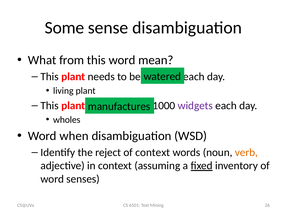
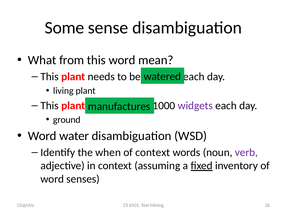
wholes: wholes -> ground (67, 120)
when: when -> water (74, 136)
reject: reject -> when (108, 153)
verb colour: orange -> purple (246, 153)
